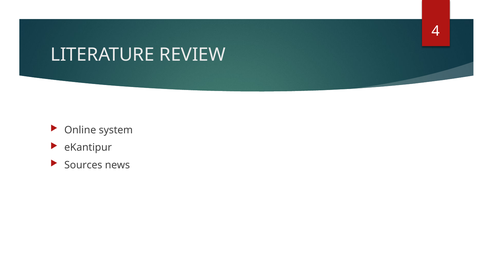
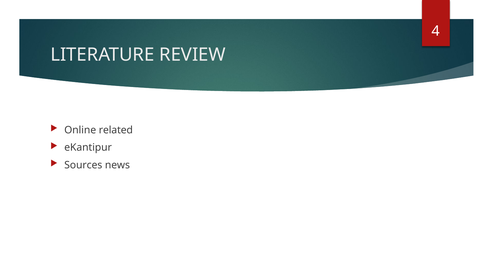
system: system -> related (116, 130)
